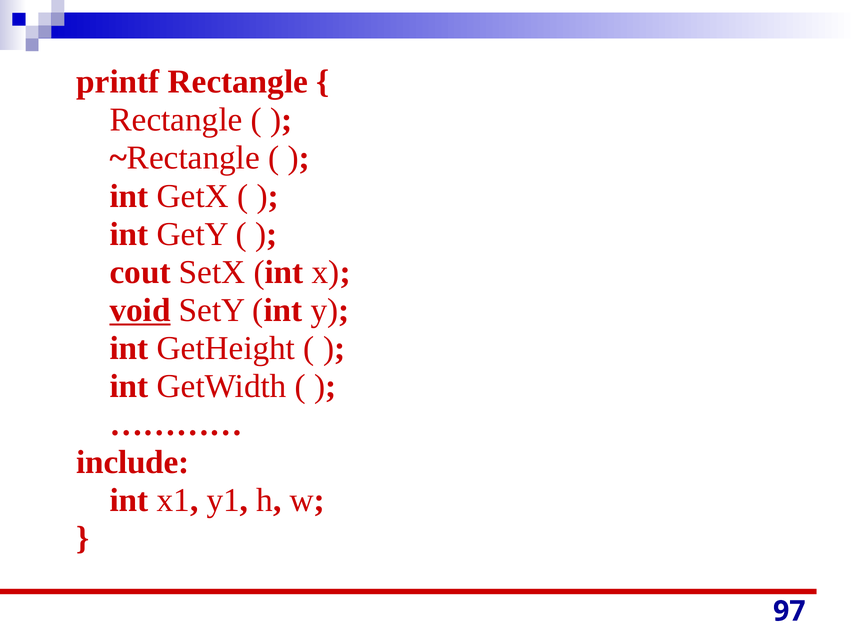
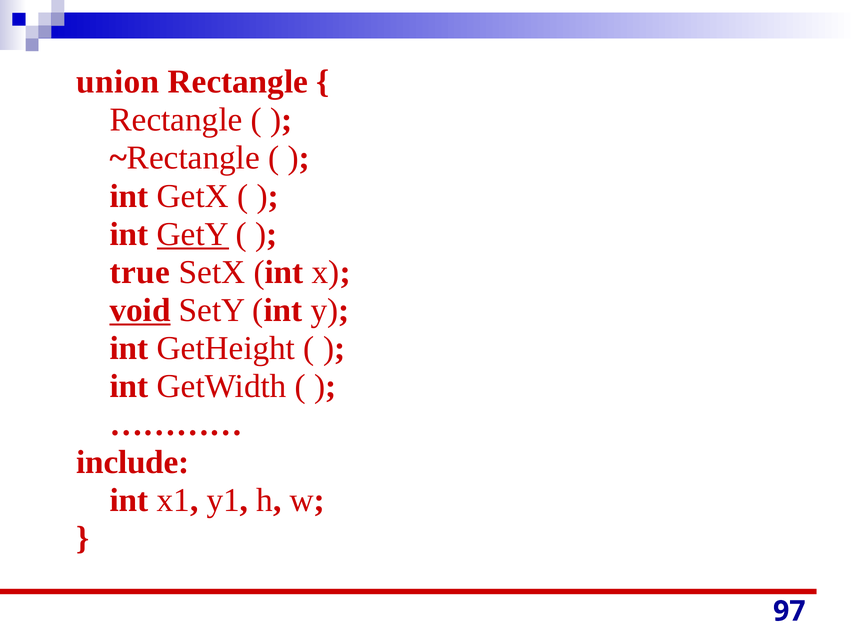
printf: printf -> union (118, 82)
GetY underline: none -> present (193, 234)
cout: cout -> true (140, 272)
